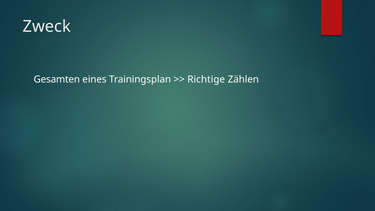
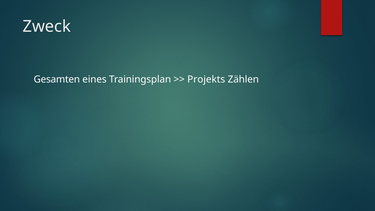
Richtige: Richtige -> Projekts (206, 79)
